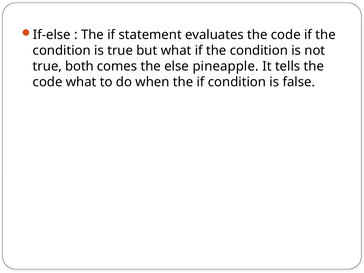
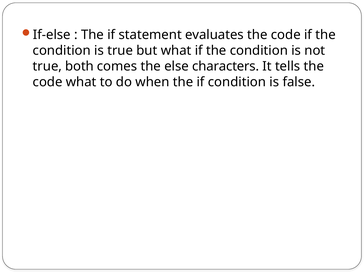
pineapple: pineapple -> characters (226, 66)
